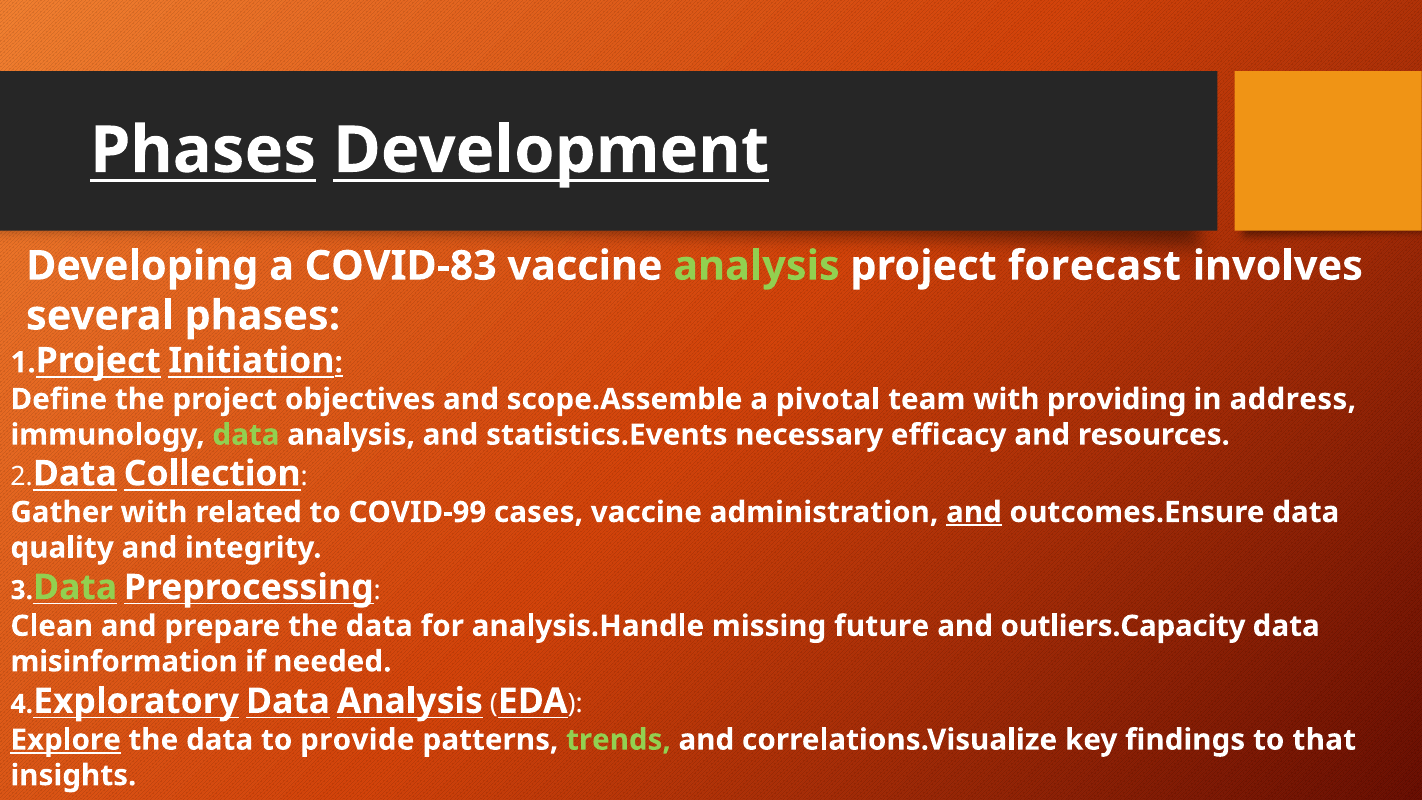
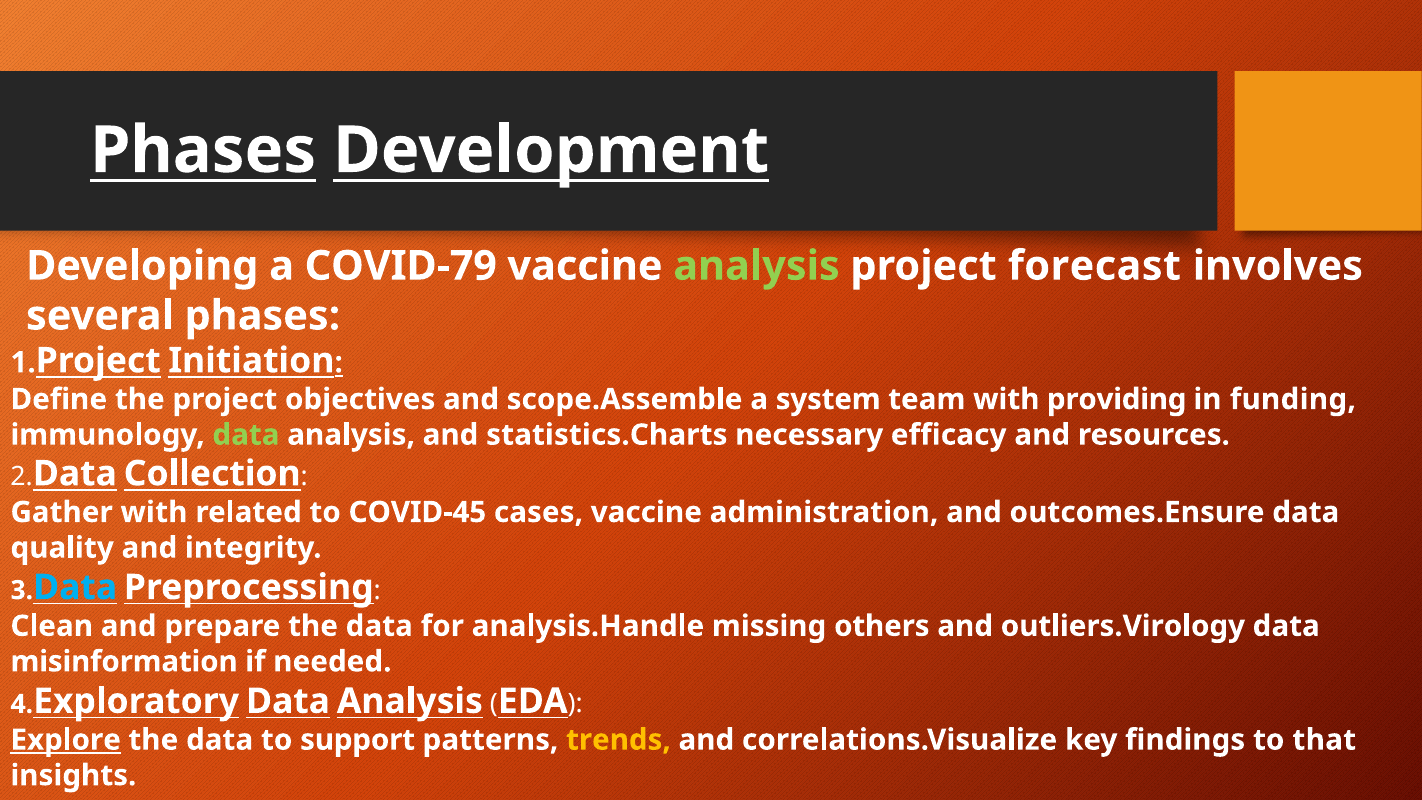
COVID-83: COVID-83 -> COVID-79 (401, 266)
pivotal: pivotal -> system (828, 399)
address: address -> funding (1293, 399)
statistics.Events: statistics.Events -> statistics.Charts (607, 435)
COVID-99: COVID-99 -> COVID-45 (417, 512)
and underline: present -> none (974, 512)
Data colour: light green -> light blue (75, 587)
future: future -> others (882, 626)
outliers.Capacity: outliers.Capacity -> outliers.Virology (1123, 626)
provide: provide -> support (358, 740)
trends colour: light green -> yellow (618, 740)
